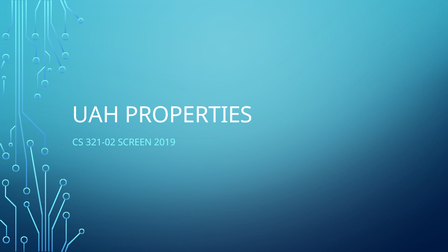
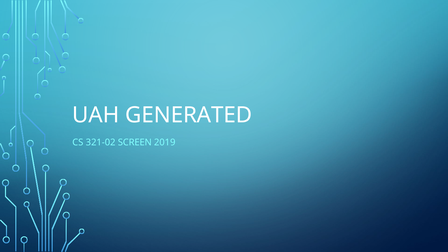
PROPERTIES: PROPERTIES -> GENERATED (189, 115)
